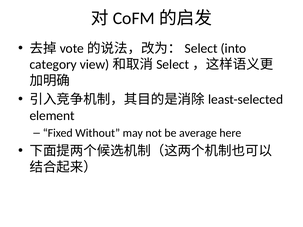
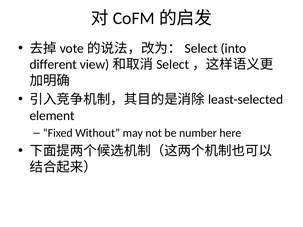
category: category -> different (53, 65)
average: average -> number (198, 133)
